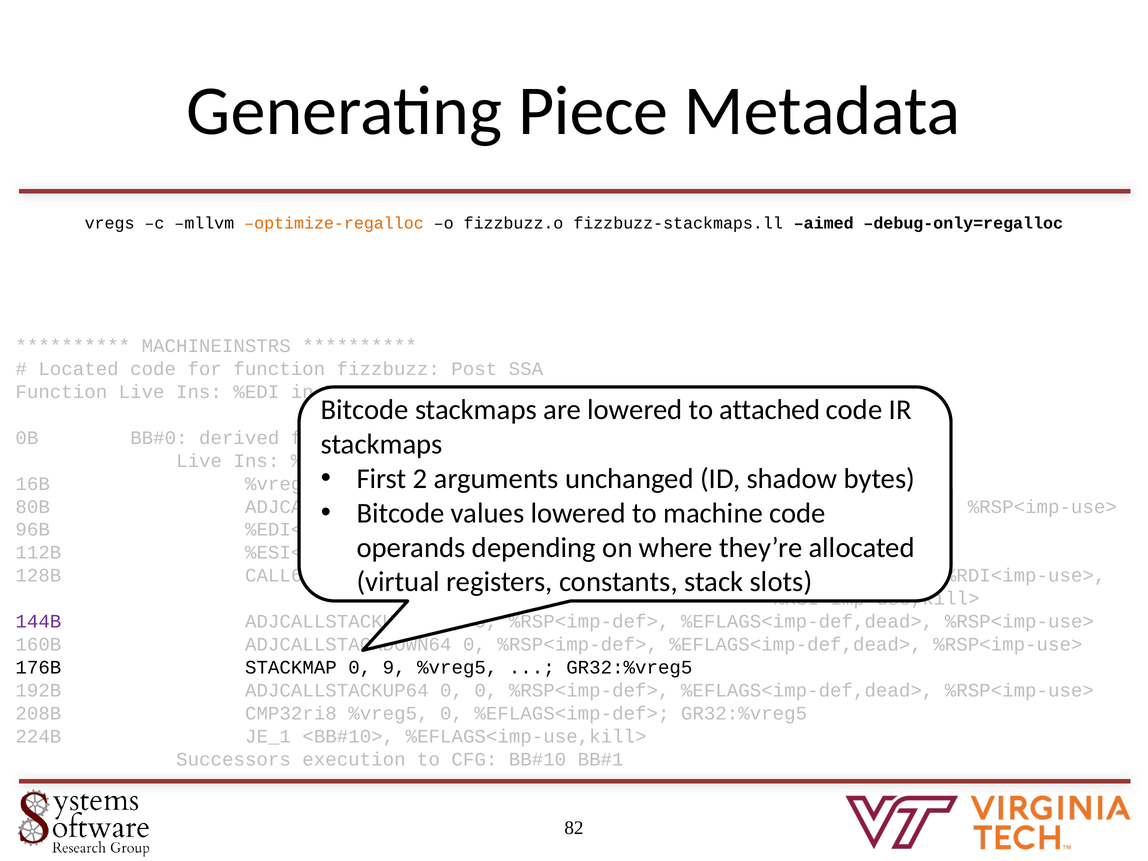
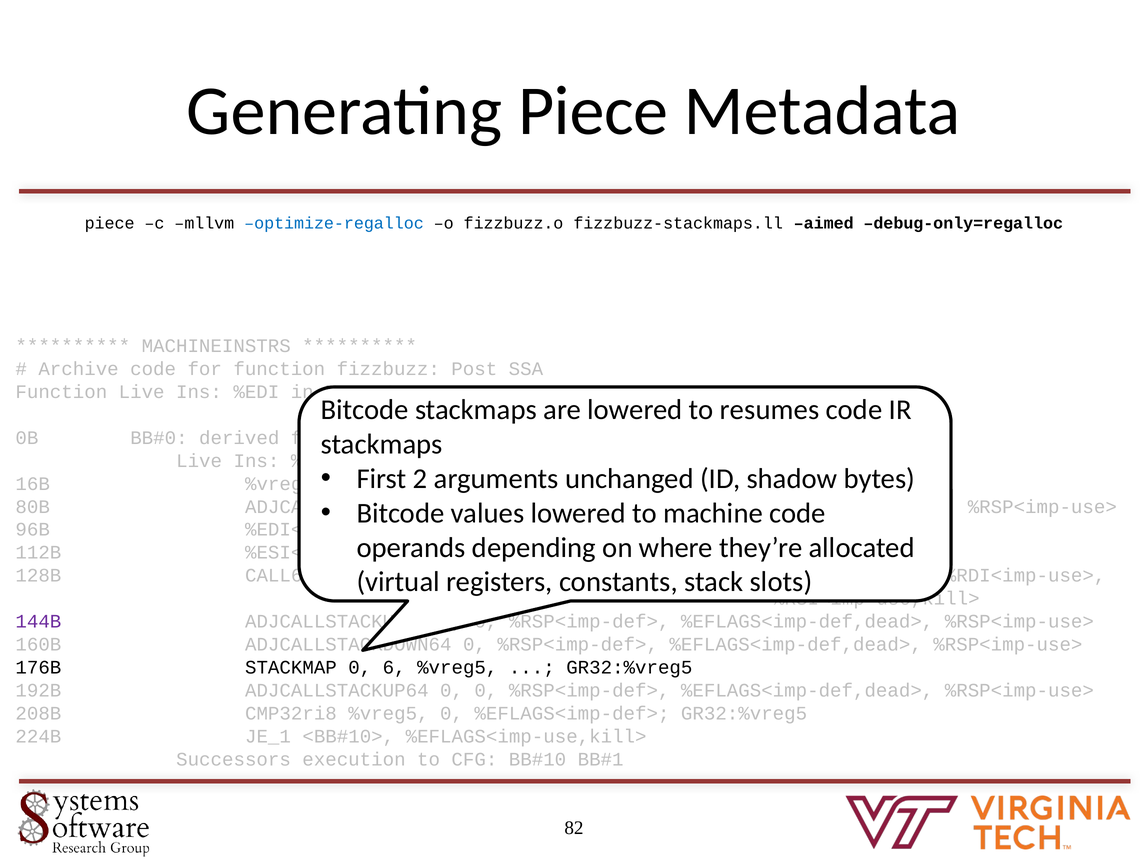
vregs: vregs -> piece (110, 223)
optimize-regalloc colour: orange -> blue (334, 223)
Located: Located -> Archive (79, 369)
attached: attached -> resumes (770, 410)
9: 9 -> 6 (394, 667)
